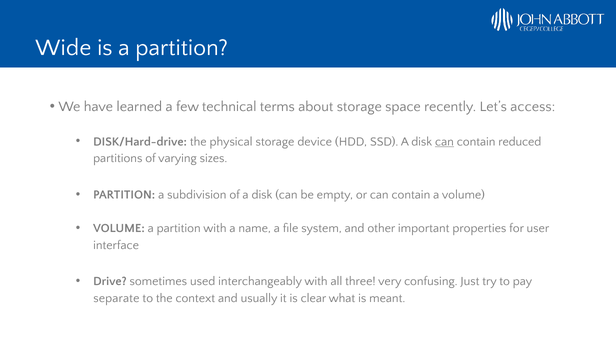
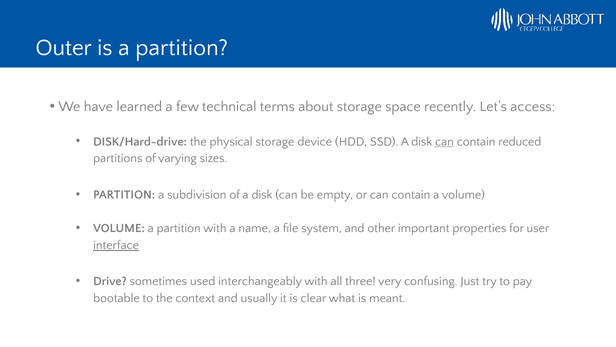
Wide: Wide -> Outer (64, 47)
interface underline: none -> present (116, 245)
separate: separate -> bootable (116, 298)
